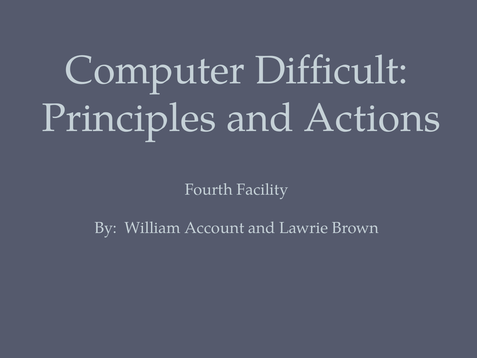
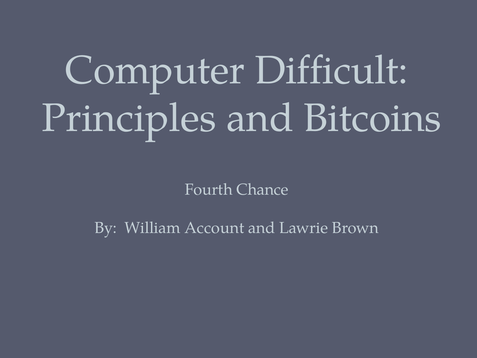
Actions: Actions -> Bitcoins (373, 118)
Facility: Facility -> Chance (262, 189)
